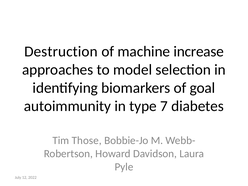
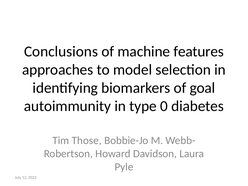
Destruction: Destruction -> Conclusions (61, 52)
increase: increase -> features (199, 52)
7: 7 -> 0 (164, 106)
